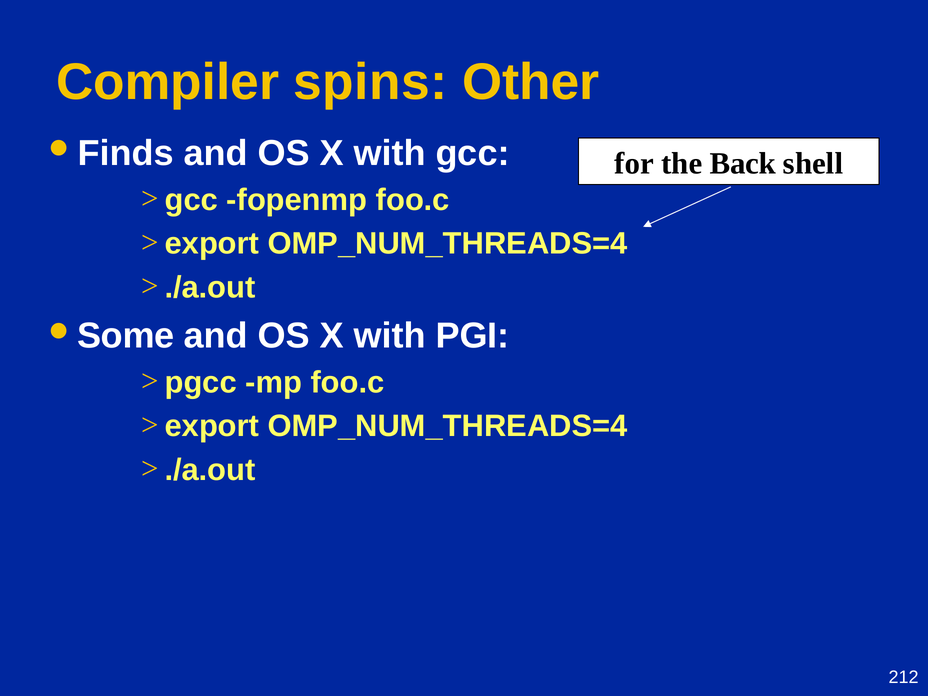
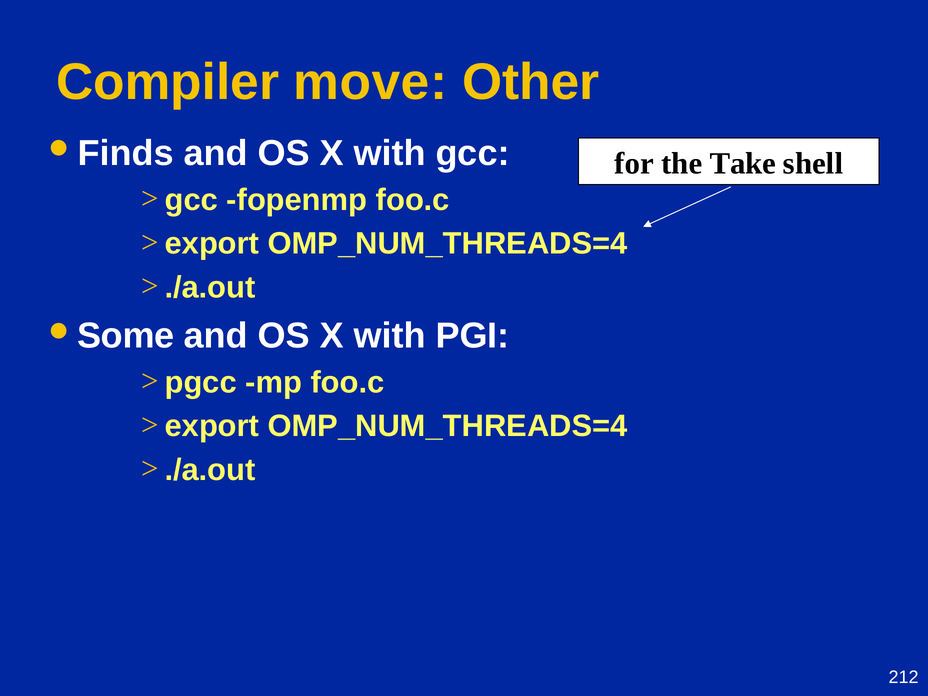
spins: spins -> move (370, 82)
Back: Back -> Take (743, 163)
